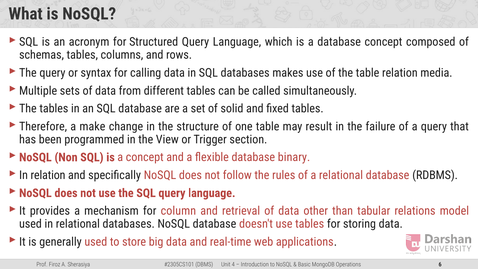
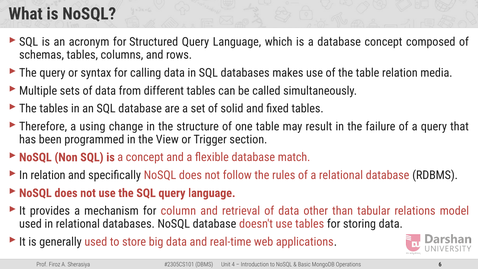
make: make -> using (92, 126)
binary: binary -> match (294, 157)
